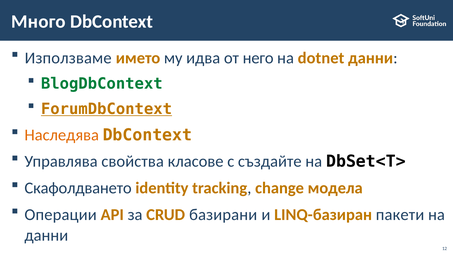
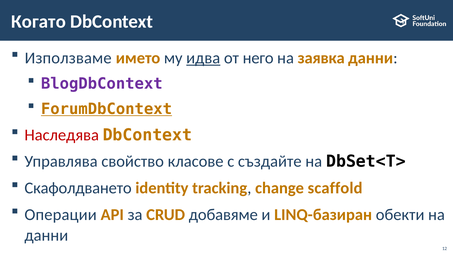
Много: Много -> Когато (38, 21)
идва underline: none -> present (203, 58)
dotnet: dotnet -> заявка (321, 58)
BlogDbContext colour: green -> purple (102, 84)
Наследява colour: orange -> red (62, 135)
свойства: свойства -> свойство (133, 161)
модела: модела -> scaffold (335, 188)
базирани: базирани -> добавяме (223, 214)
пакети: пакети -> обекти (400, 214)
